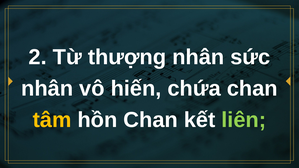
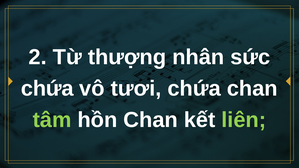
nhân: nhân -> chứa (47, 89)
hiến: hiến -> tươi (136, 89)
tâm colour: yellow -> light green (52, 120)
